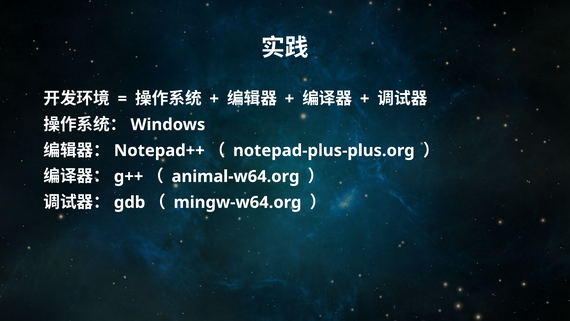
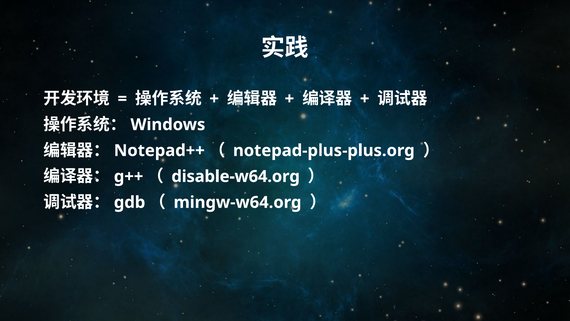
animal-w64.org: animal-w64.org -> disable-w64.org (236, 176)
